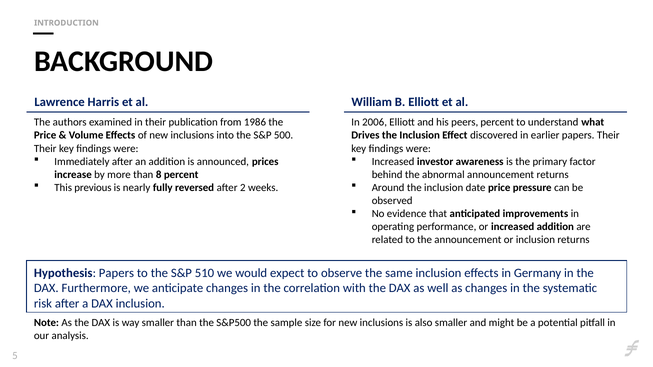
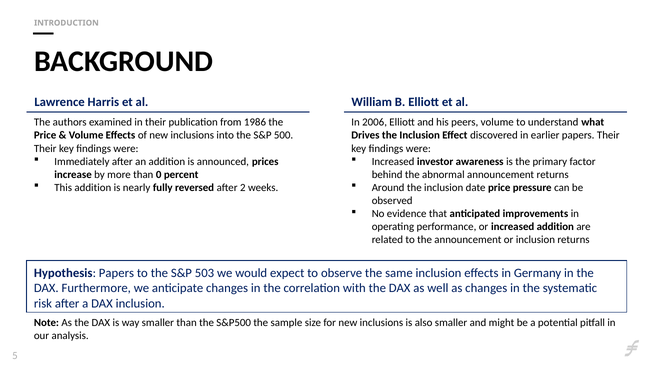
peers percent: percent -> volume (497, 122)
8: 8 -> 0 (159, 175)
This previous: previous -> addition (93, 188)
510: 510 -> 503 (204, 273)
